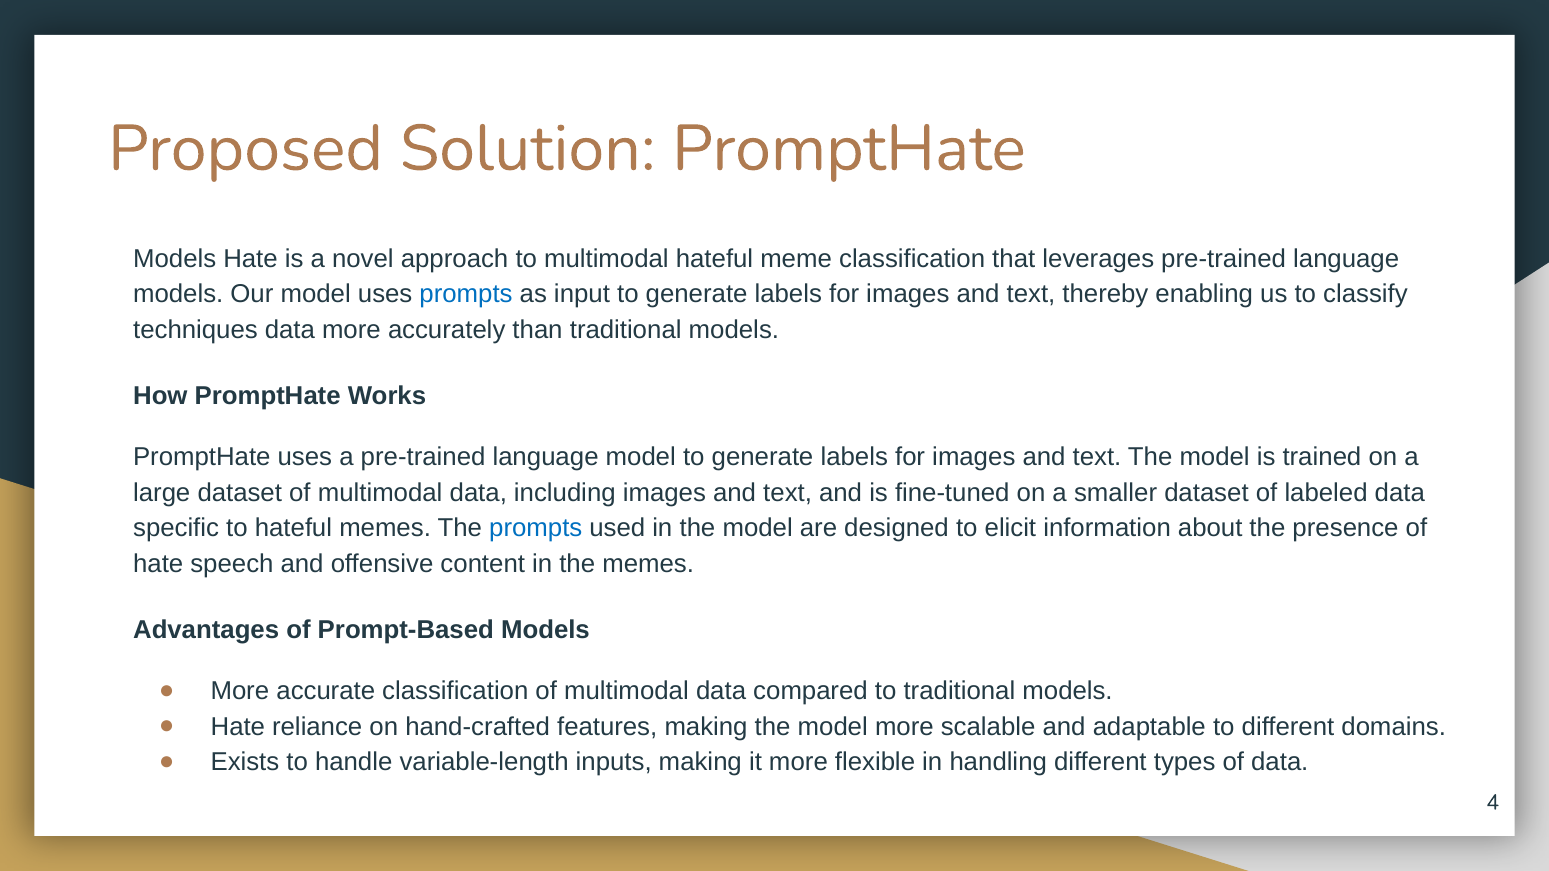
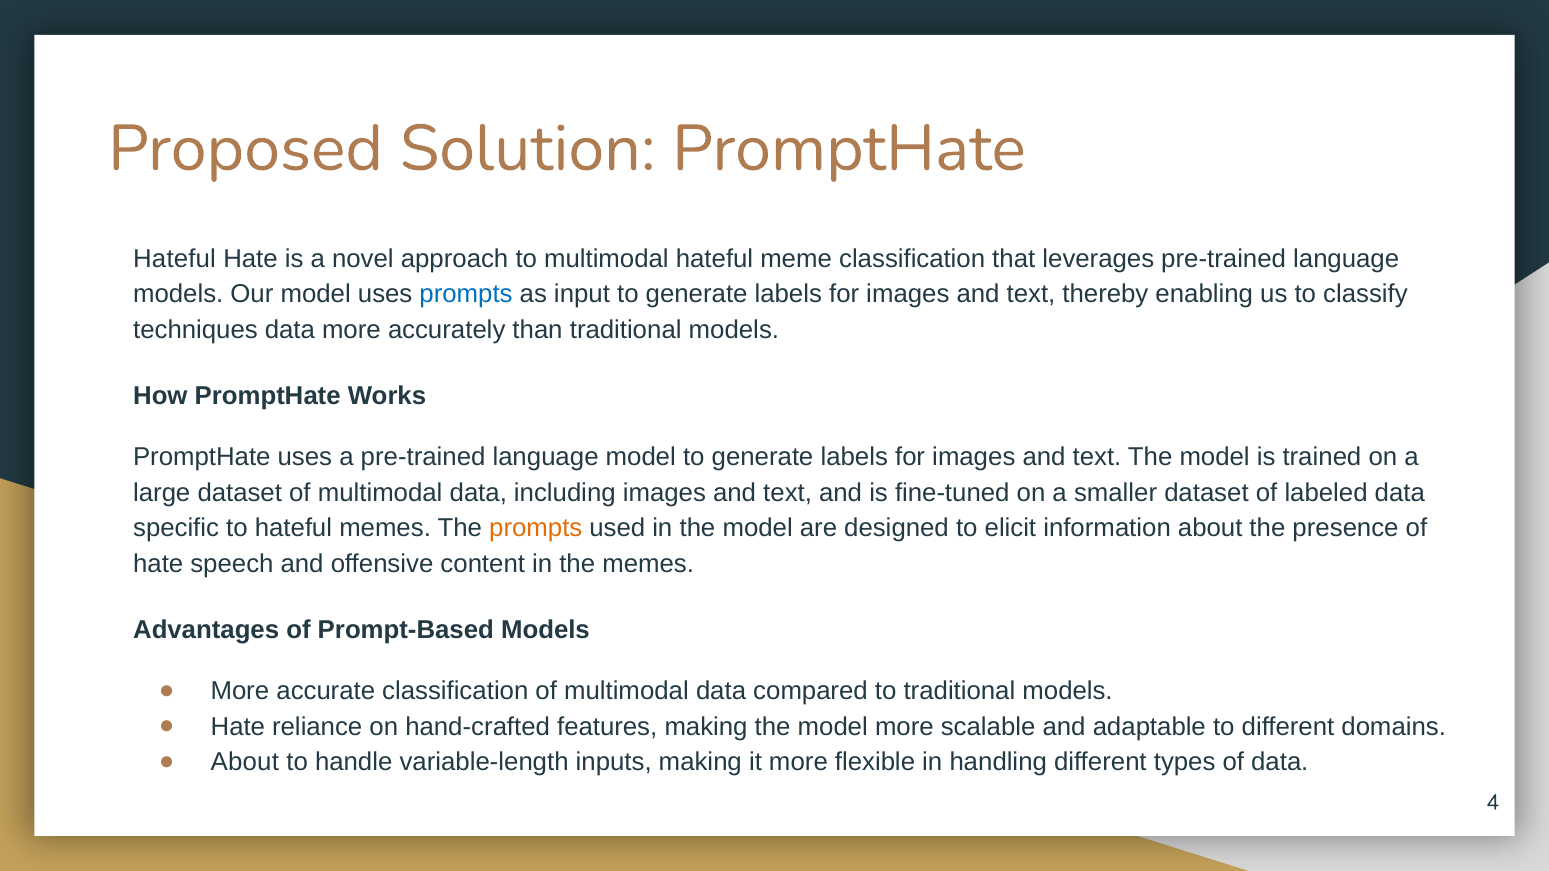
Models: Models -> Hateful (175, 259)
prompts colour: blue -> orange (536, 529)
Exists: Exists -> About (245, 763)
